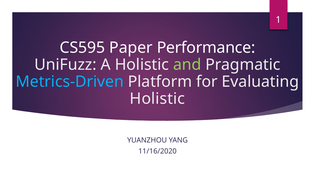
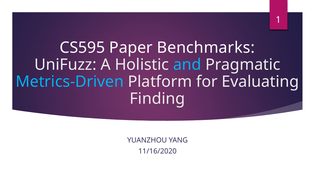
Performance: Performance -> Benchmarks (206, 48)
and colour: light green -> light blue (187, 65)
Holistic: Holistic -> Finding (157, 99)
